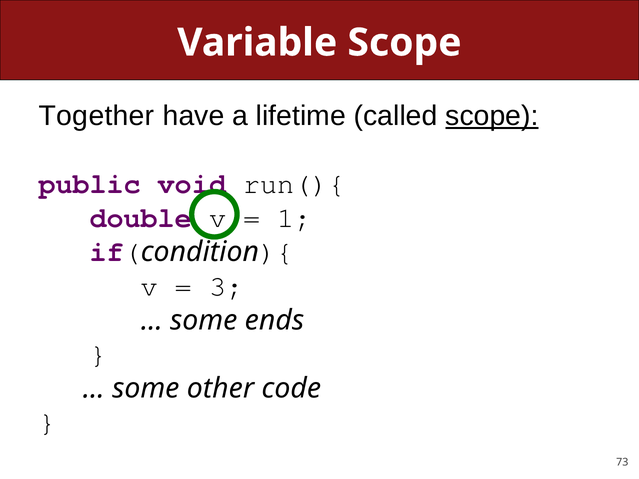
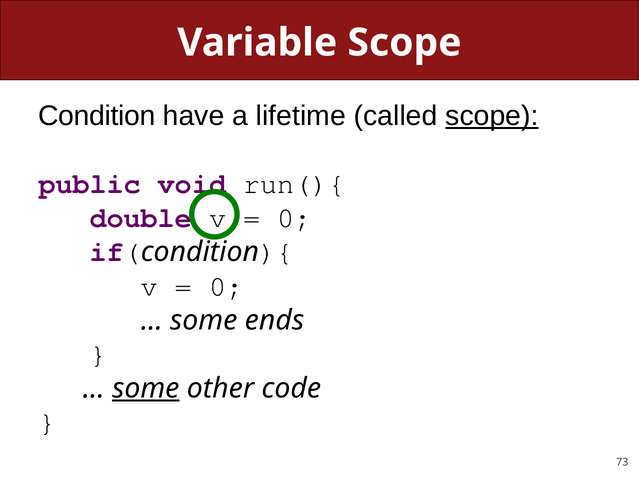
Together: Together -> Condition (97, 116)
1: 1 -> 0 (294, 218)
3: 3 -> 0 (226, 286)
some underline: none -> present (146, 389)
